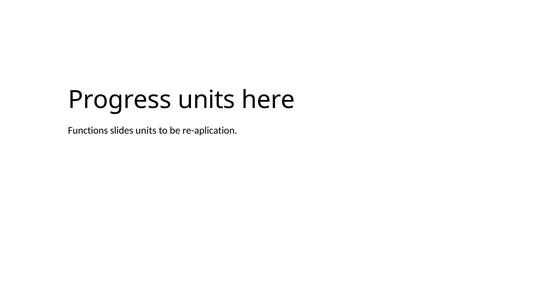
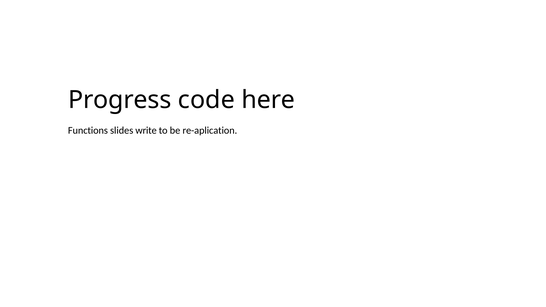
Progress units: units -> code (206, 100)
slides units: units -> write (146, 130)
